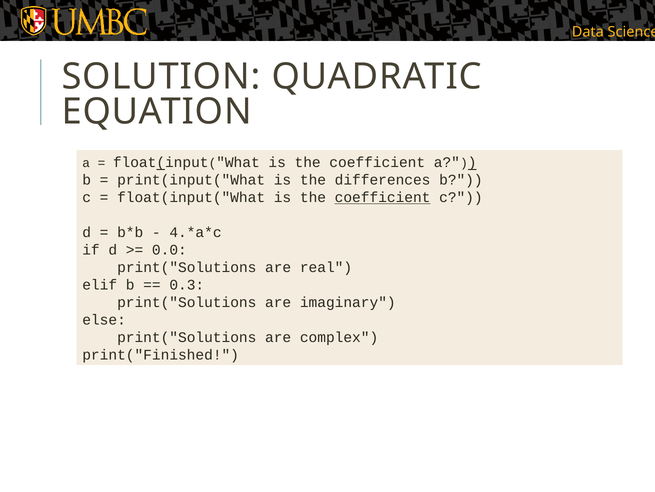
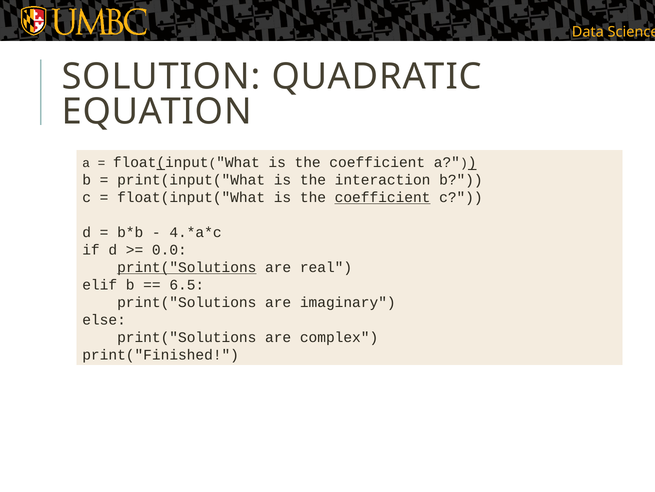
differences: differences -> interaction (383, 180)
print("Solutions underline: none -> present (187, 267)
0.3: 0.3 -> 6.5 (187, 284)
